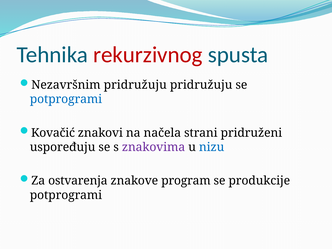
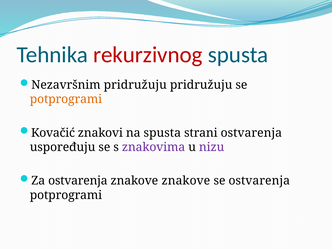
potprogrami colour: blue -> orange (66, 99)
na načela: načela -> spusta (162, 133)
strani pridruženi: pridruženi -> ostvarenja (251, 133)
nizu colour: blue -> purple (212, 147)
znakove program: program -> znakove (186, 181)
se produkcije: produkcije -> ostvarenja (259, 181)
